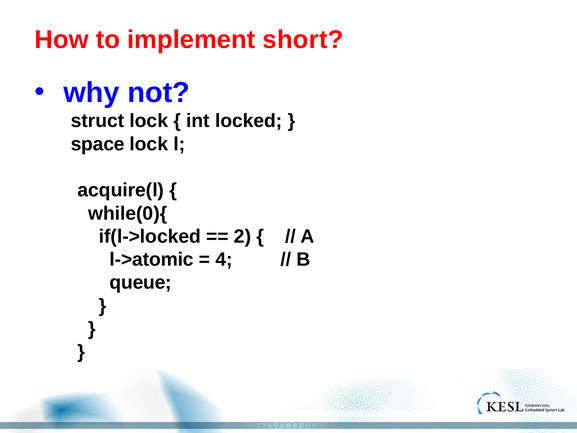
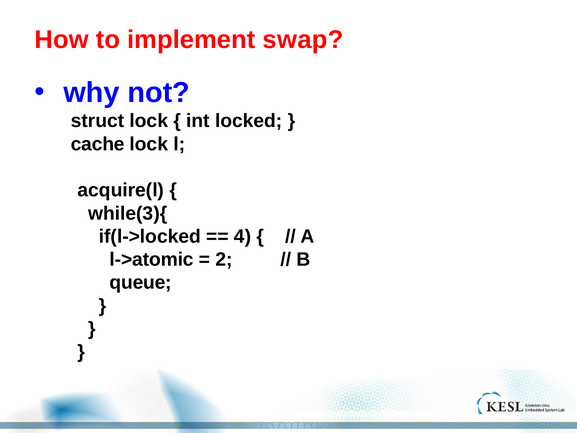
short: short -> swap (303, 40)
space: space -> cache (98, 144)
while(0){: while(0){ -> while(3){ (128, 213)
2: 2 -> 4 (243, 236)
4: 4 -> 2 (224, 259)
